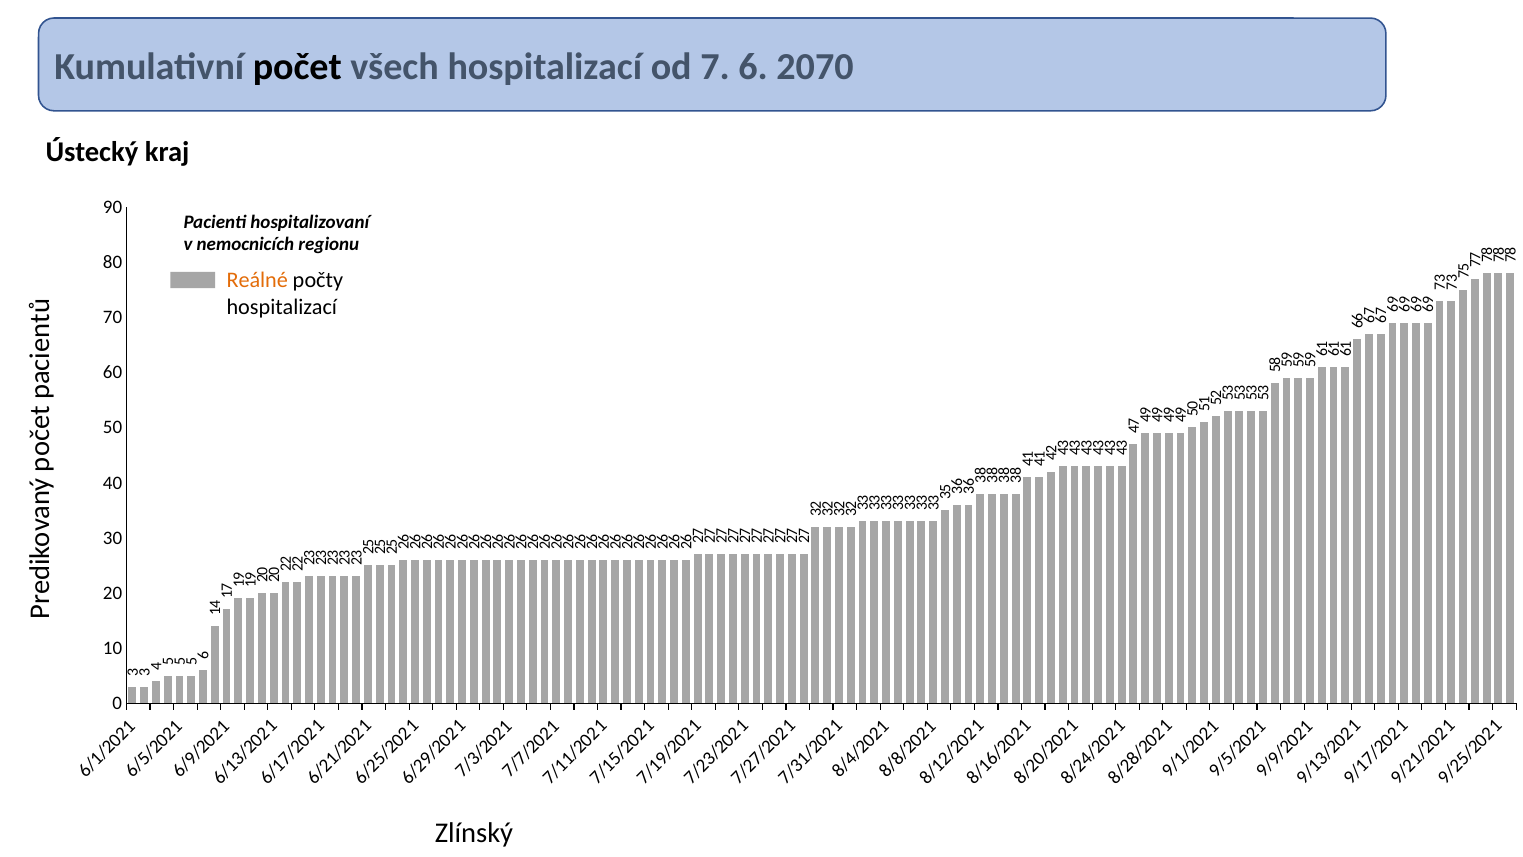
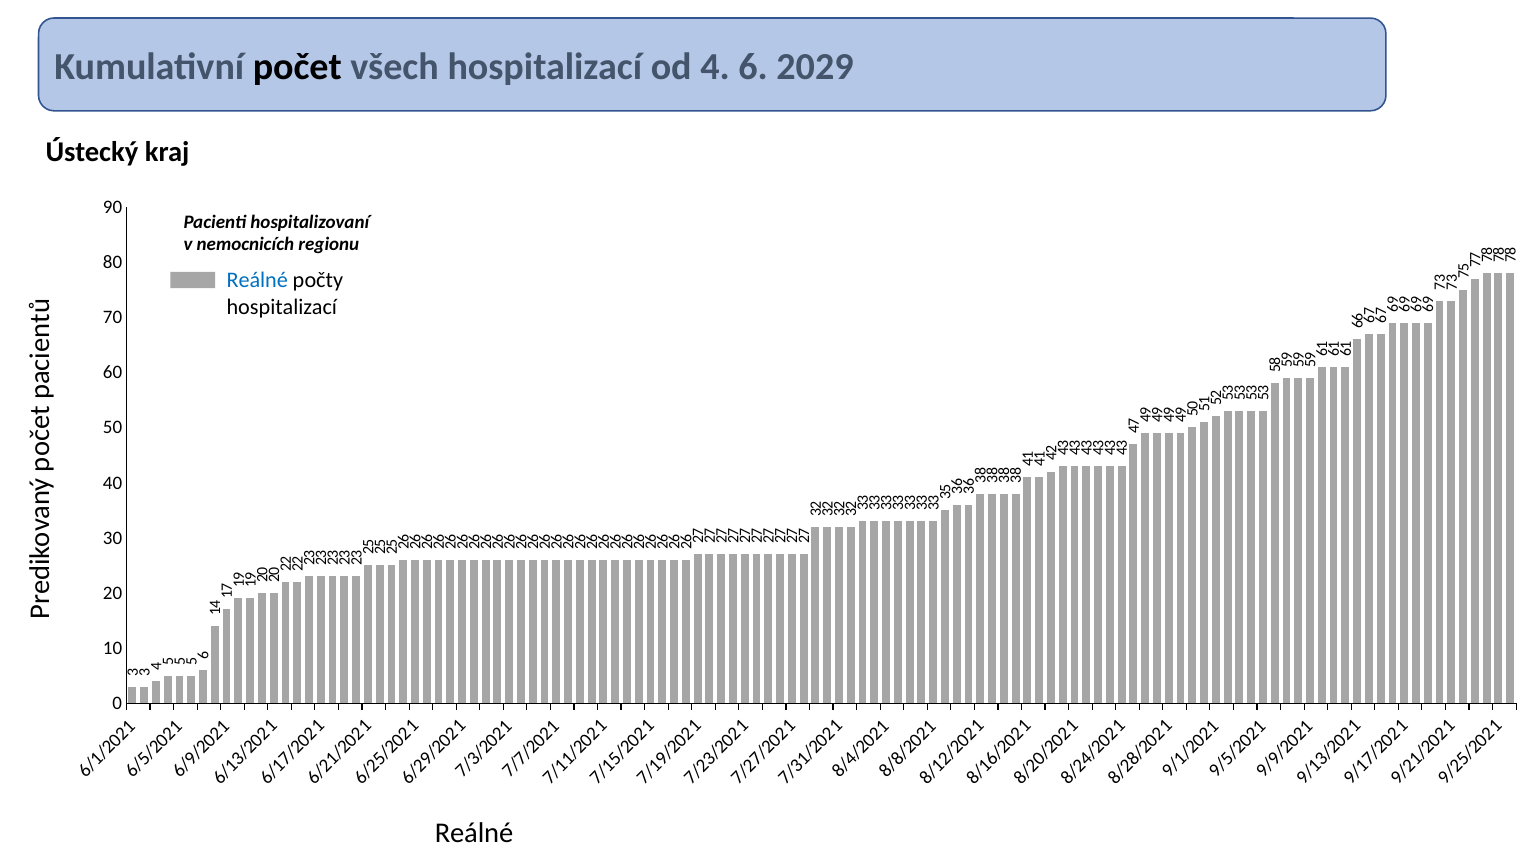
od 7: 7 -> 4 (715, 67)
2070: 2070 -> 2029 (815, 67)
Reálné colour: orange -> blue (257, 280)
Zlínský: Zlínský -> Reálné (474, 833)
